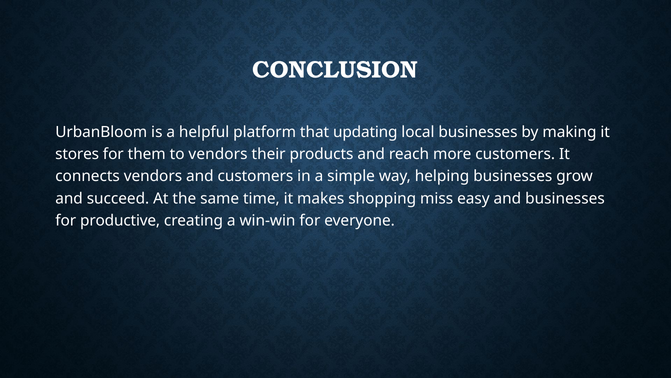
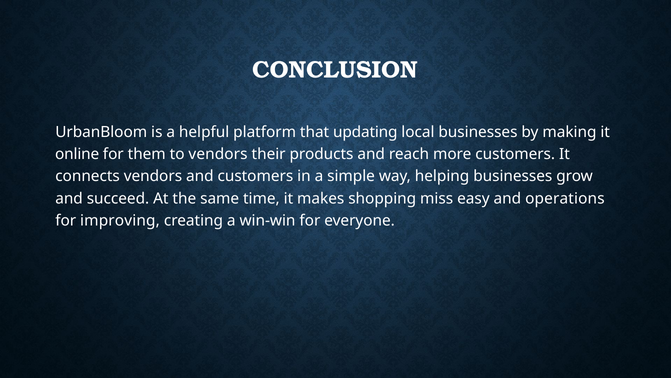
stores: stores -> online (77, 154)
and businesses: businesses -> operations (565, 198)
productive: productive -> improving (120, 220)
